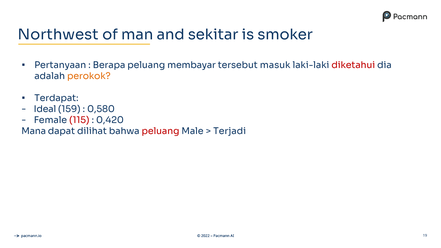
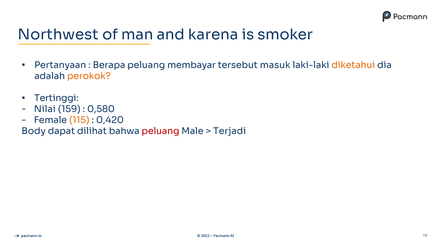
sekitar: sekitar -> karena (213, 35)
diketahui colour: red -> orange (353, 65)
Terdapat: Terdapat -> Tertinggi (56, 98)
Ideal: Ideal -> Nilai (45, 109)
115 colour: red -> orange (79, 120)
Mana: Mana -> Body (34, 131)
